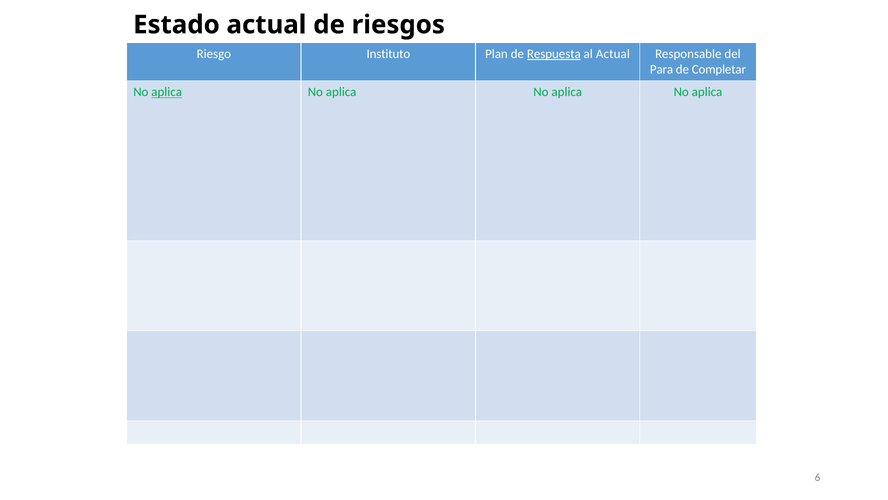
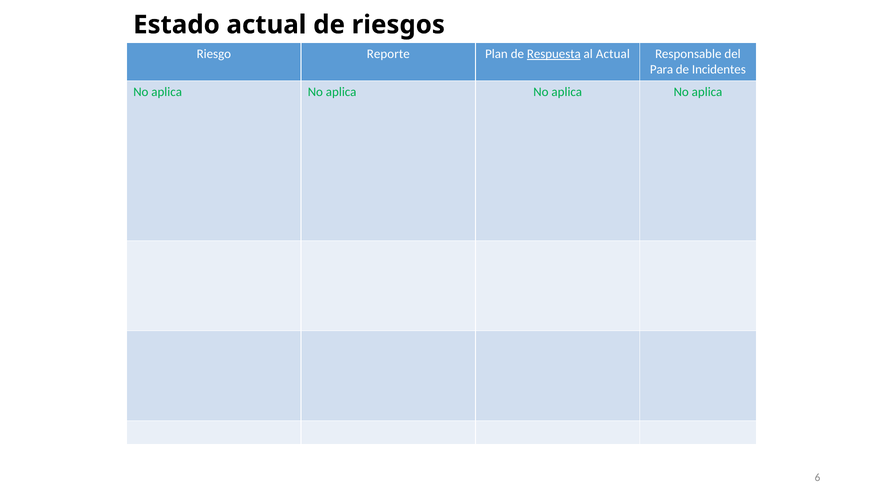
Instituto: Instituto -> Reporte (388, 54)
Completar: Completar -> Incidentes (719, 70)
aplica underline: present -> none (167, 92)
